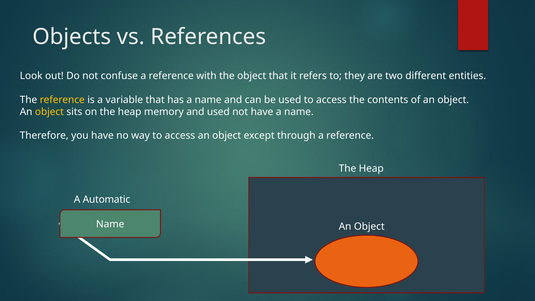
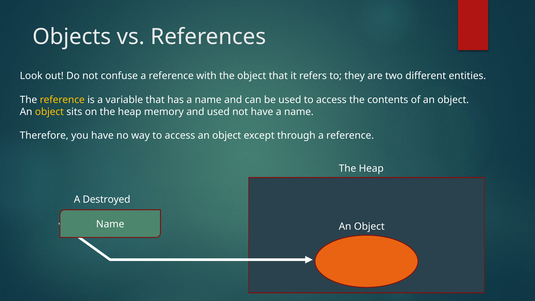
Automatic: Automatic -> Destroyed (107, 199)
